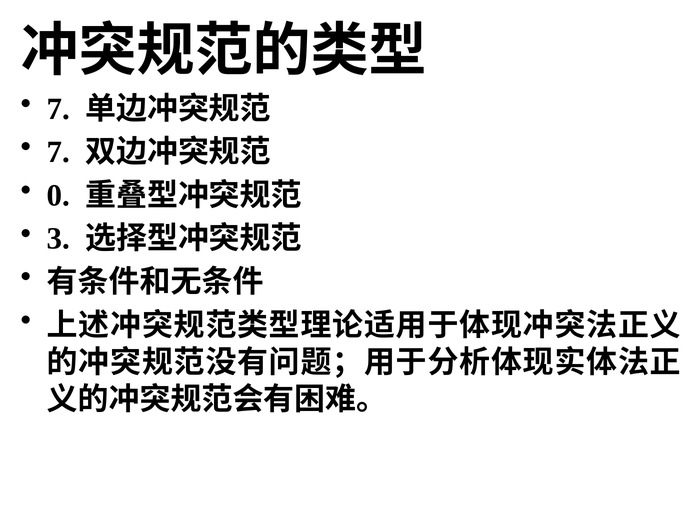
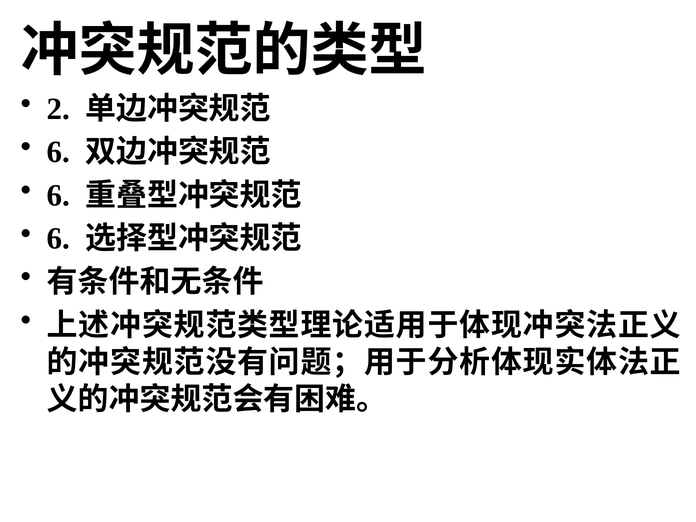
7: 7 -> 2 (58, 109)
7: 7 -> 6 (58, 152)
0: 0 -> 6 (58, 195)
3: 3 -> 6 (58, 239)
